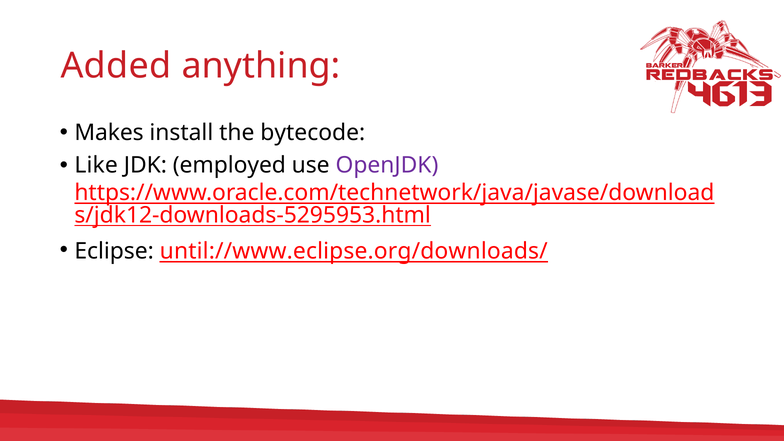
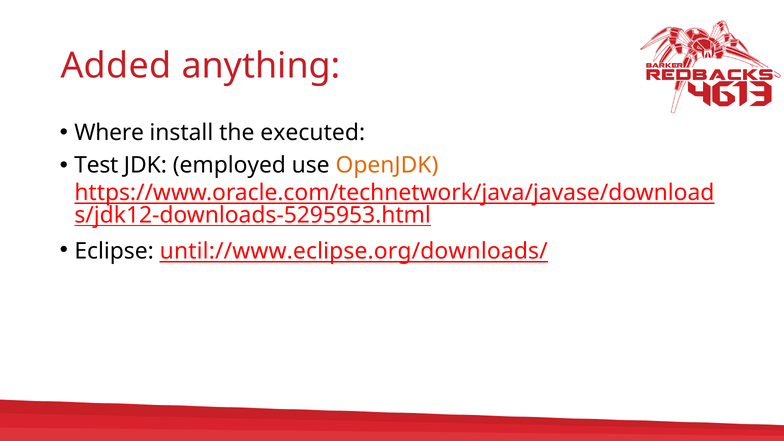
Makes: Makes -> Where (109, 133)
bytecode: bytecode -> executed (313, 133)
Like: Like -> Test (96, 165)
OpenJDK colour: purple -> orange (387, 165)
